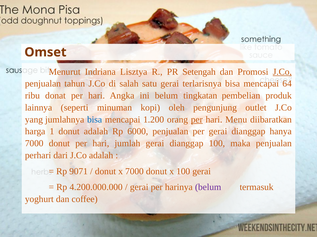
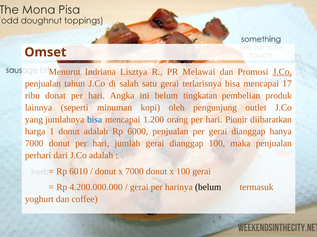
Setengah: Setengah -> Melawai (199, 72)
64: 64 -> 17 (287, 84)
per underline: present -> none (197, 120)
Menu: Menu -> Pionir (236, 120)
9071: 9071 -> 6010 (79, 172)
belum colour: purple -> black (208, 188)
